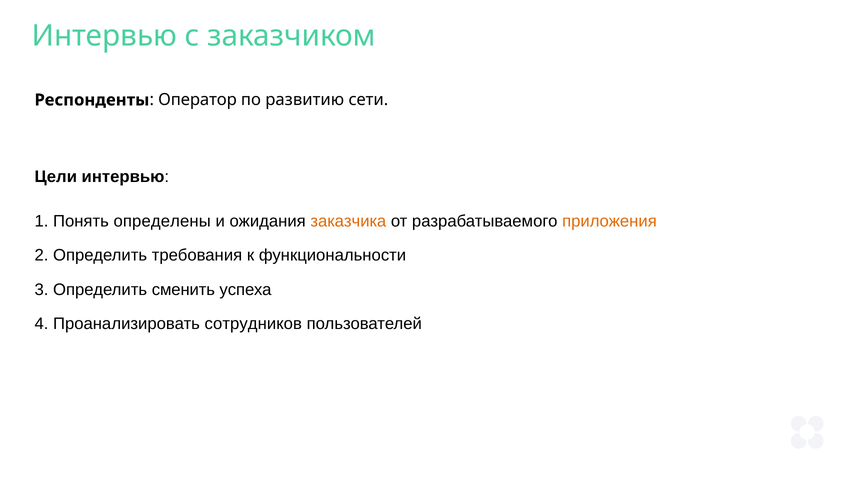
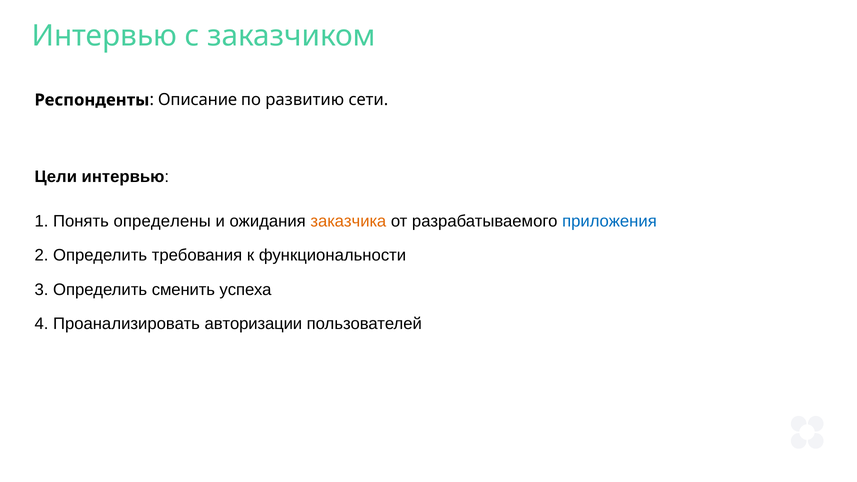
Оператор: Оператор -> Описание (198, 100)
приложения colour: orange -> blue (609, 221)
сотрудников: сотрудников -> авторизации (253, 324)
